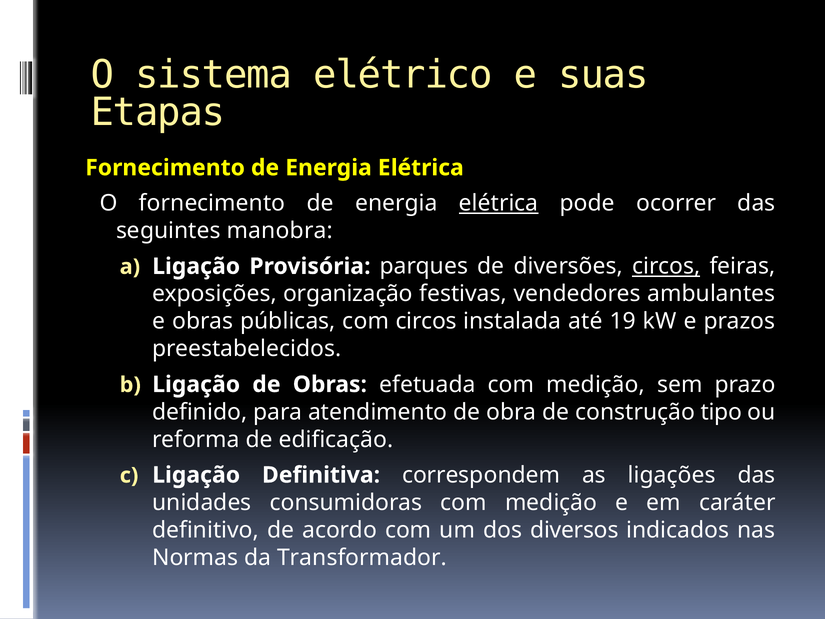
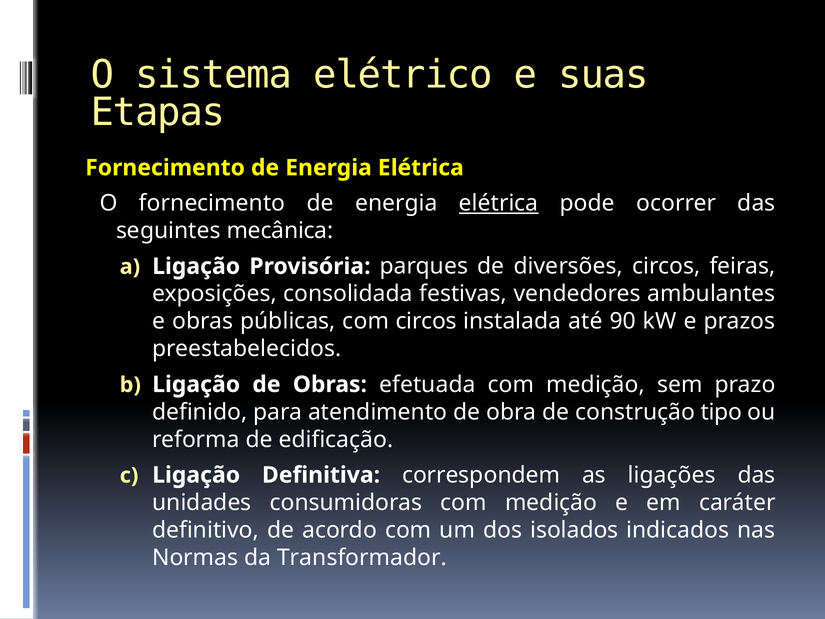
manobra: manobra -> mecânica (280, 231)
circos underline: present -> none (666, 266)
organização: organização -> consolidada (348, 294)
19: 19 -> 90 (623, 321)
diversos: diversos -> isolados (574, 530)
